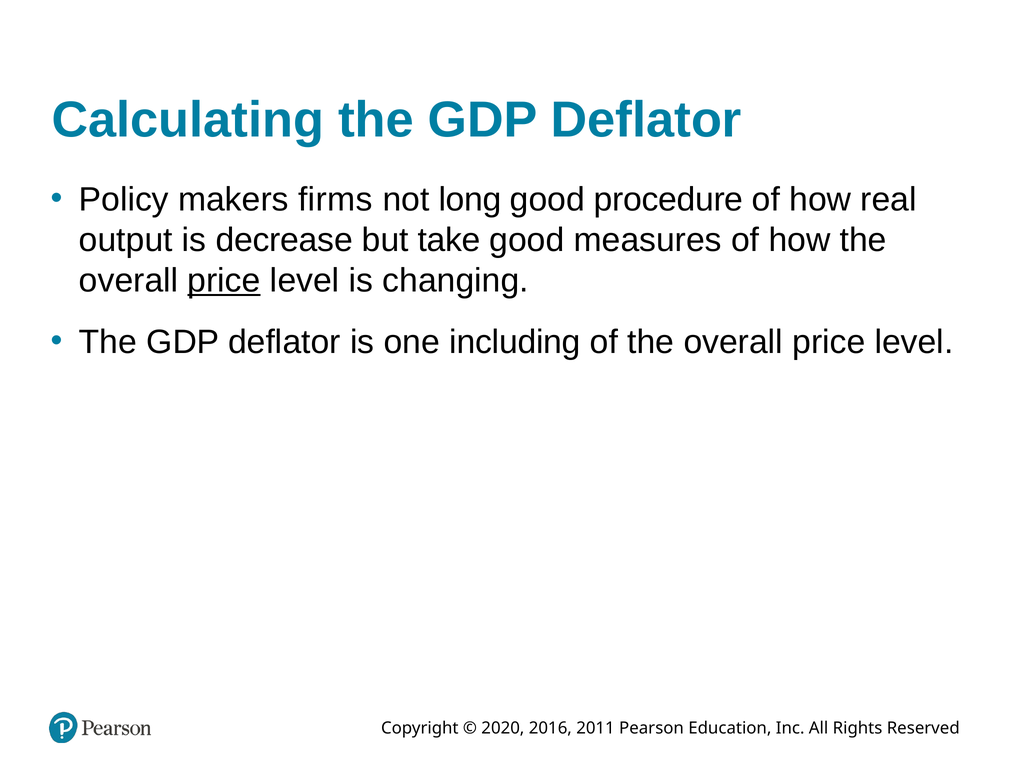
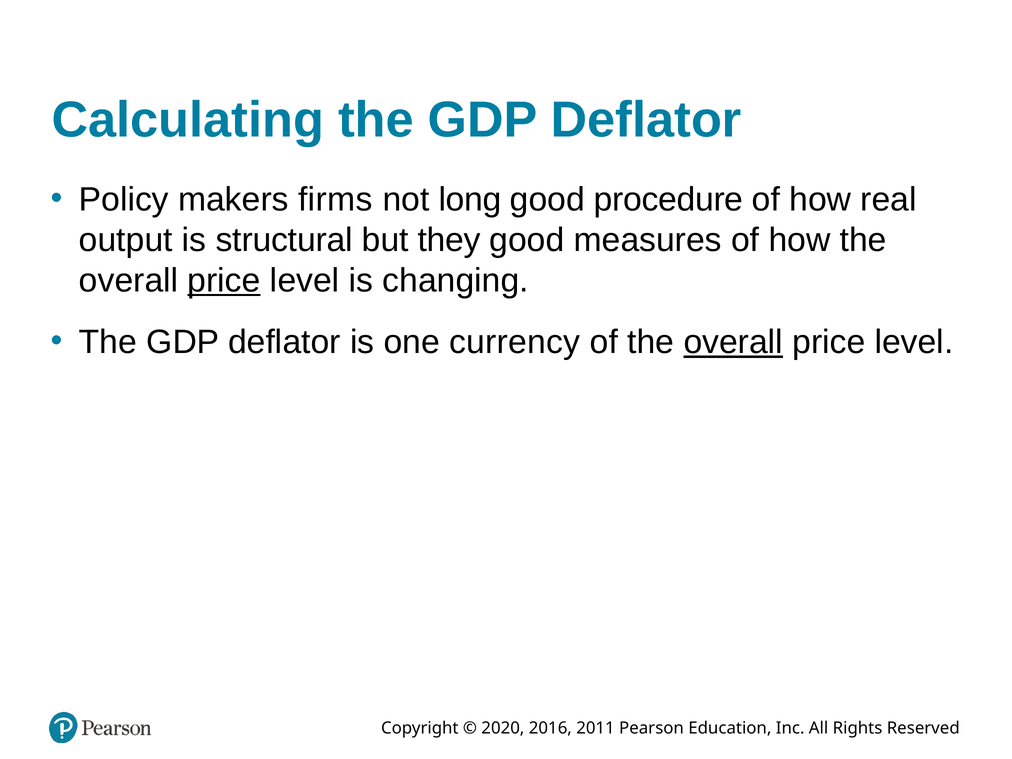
decrease: decrease -> structural (284, 240)
take: take -> they (449, 240)
including: including -> currency (515, 342)
overall underline: none -> present (733, 342)
